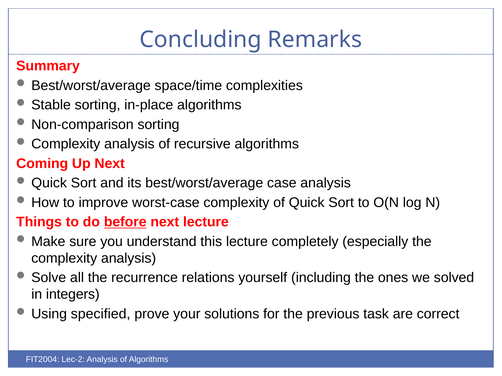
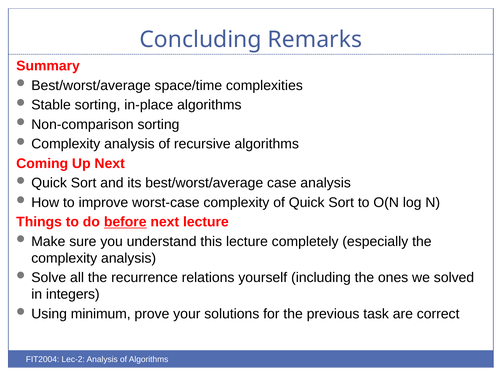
specified: specified -> minimum (101, 314)
